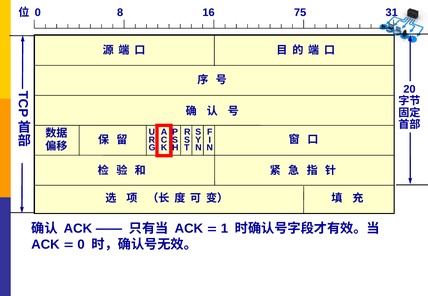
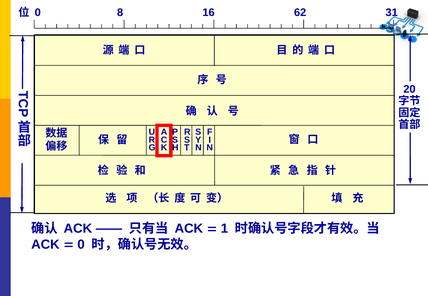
75: 75 -> 62 (300, 13)
